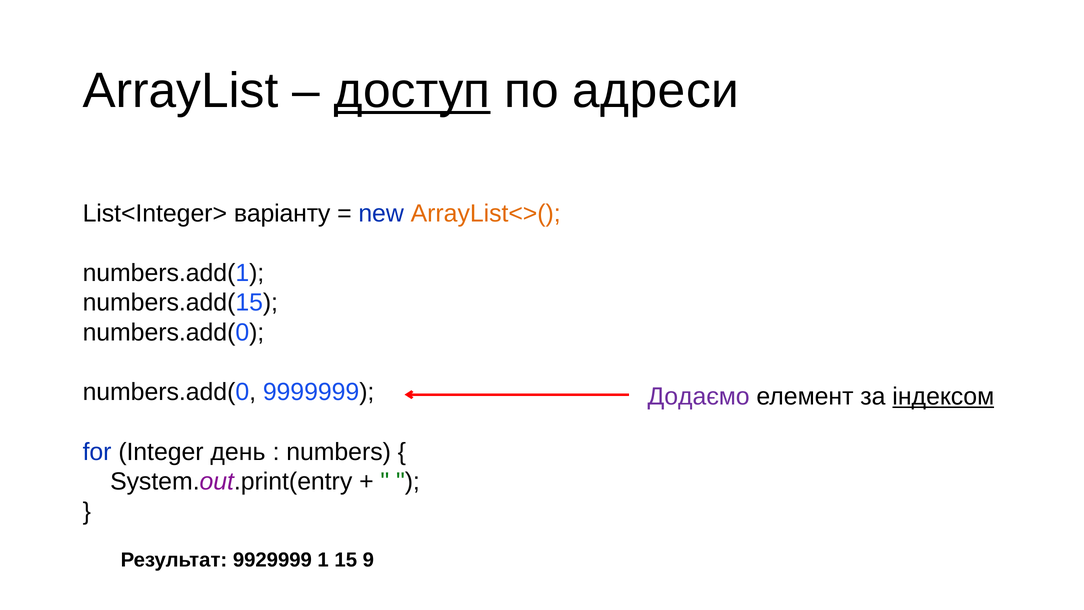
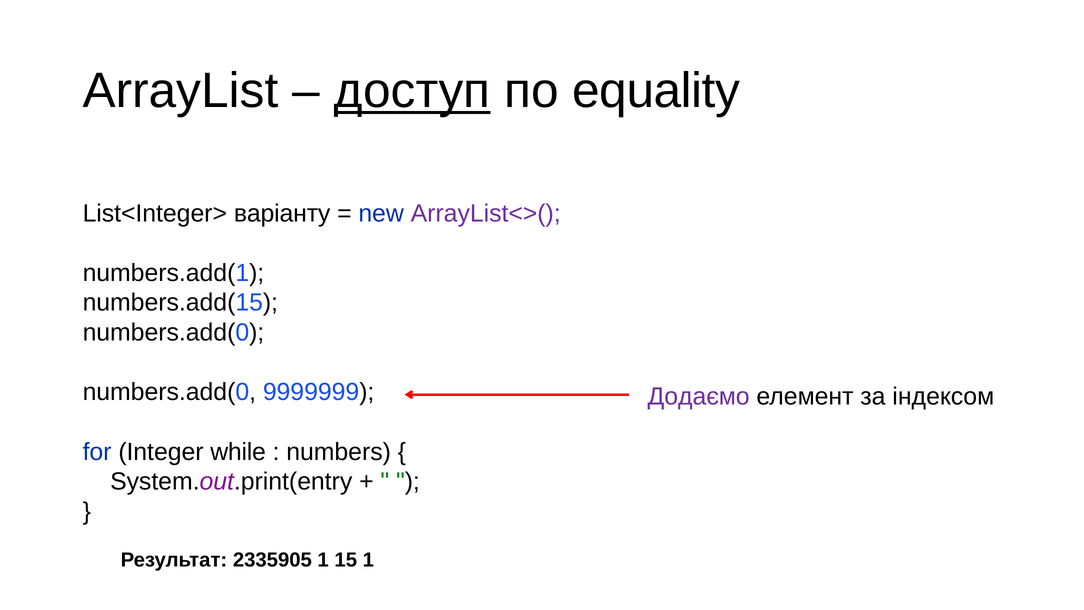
адреси: адреси -> equality (656, 91)
ArrayList<>( colour: orange -> purple (486, 213)
індексом underline: present -> none (943, 396)
день: день -> while (238, 452)
9929999: 9929999 -> 2335905 (272, 560)
15 9: 9 -> 1 (368, 560)
